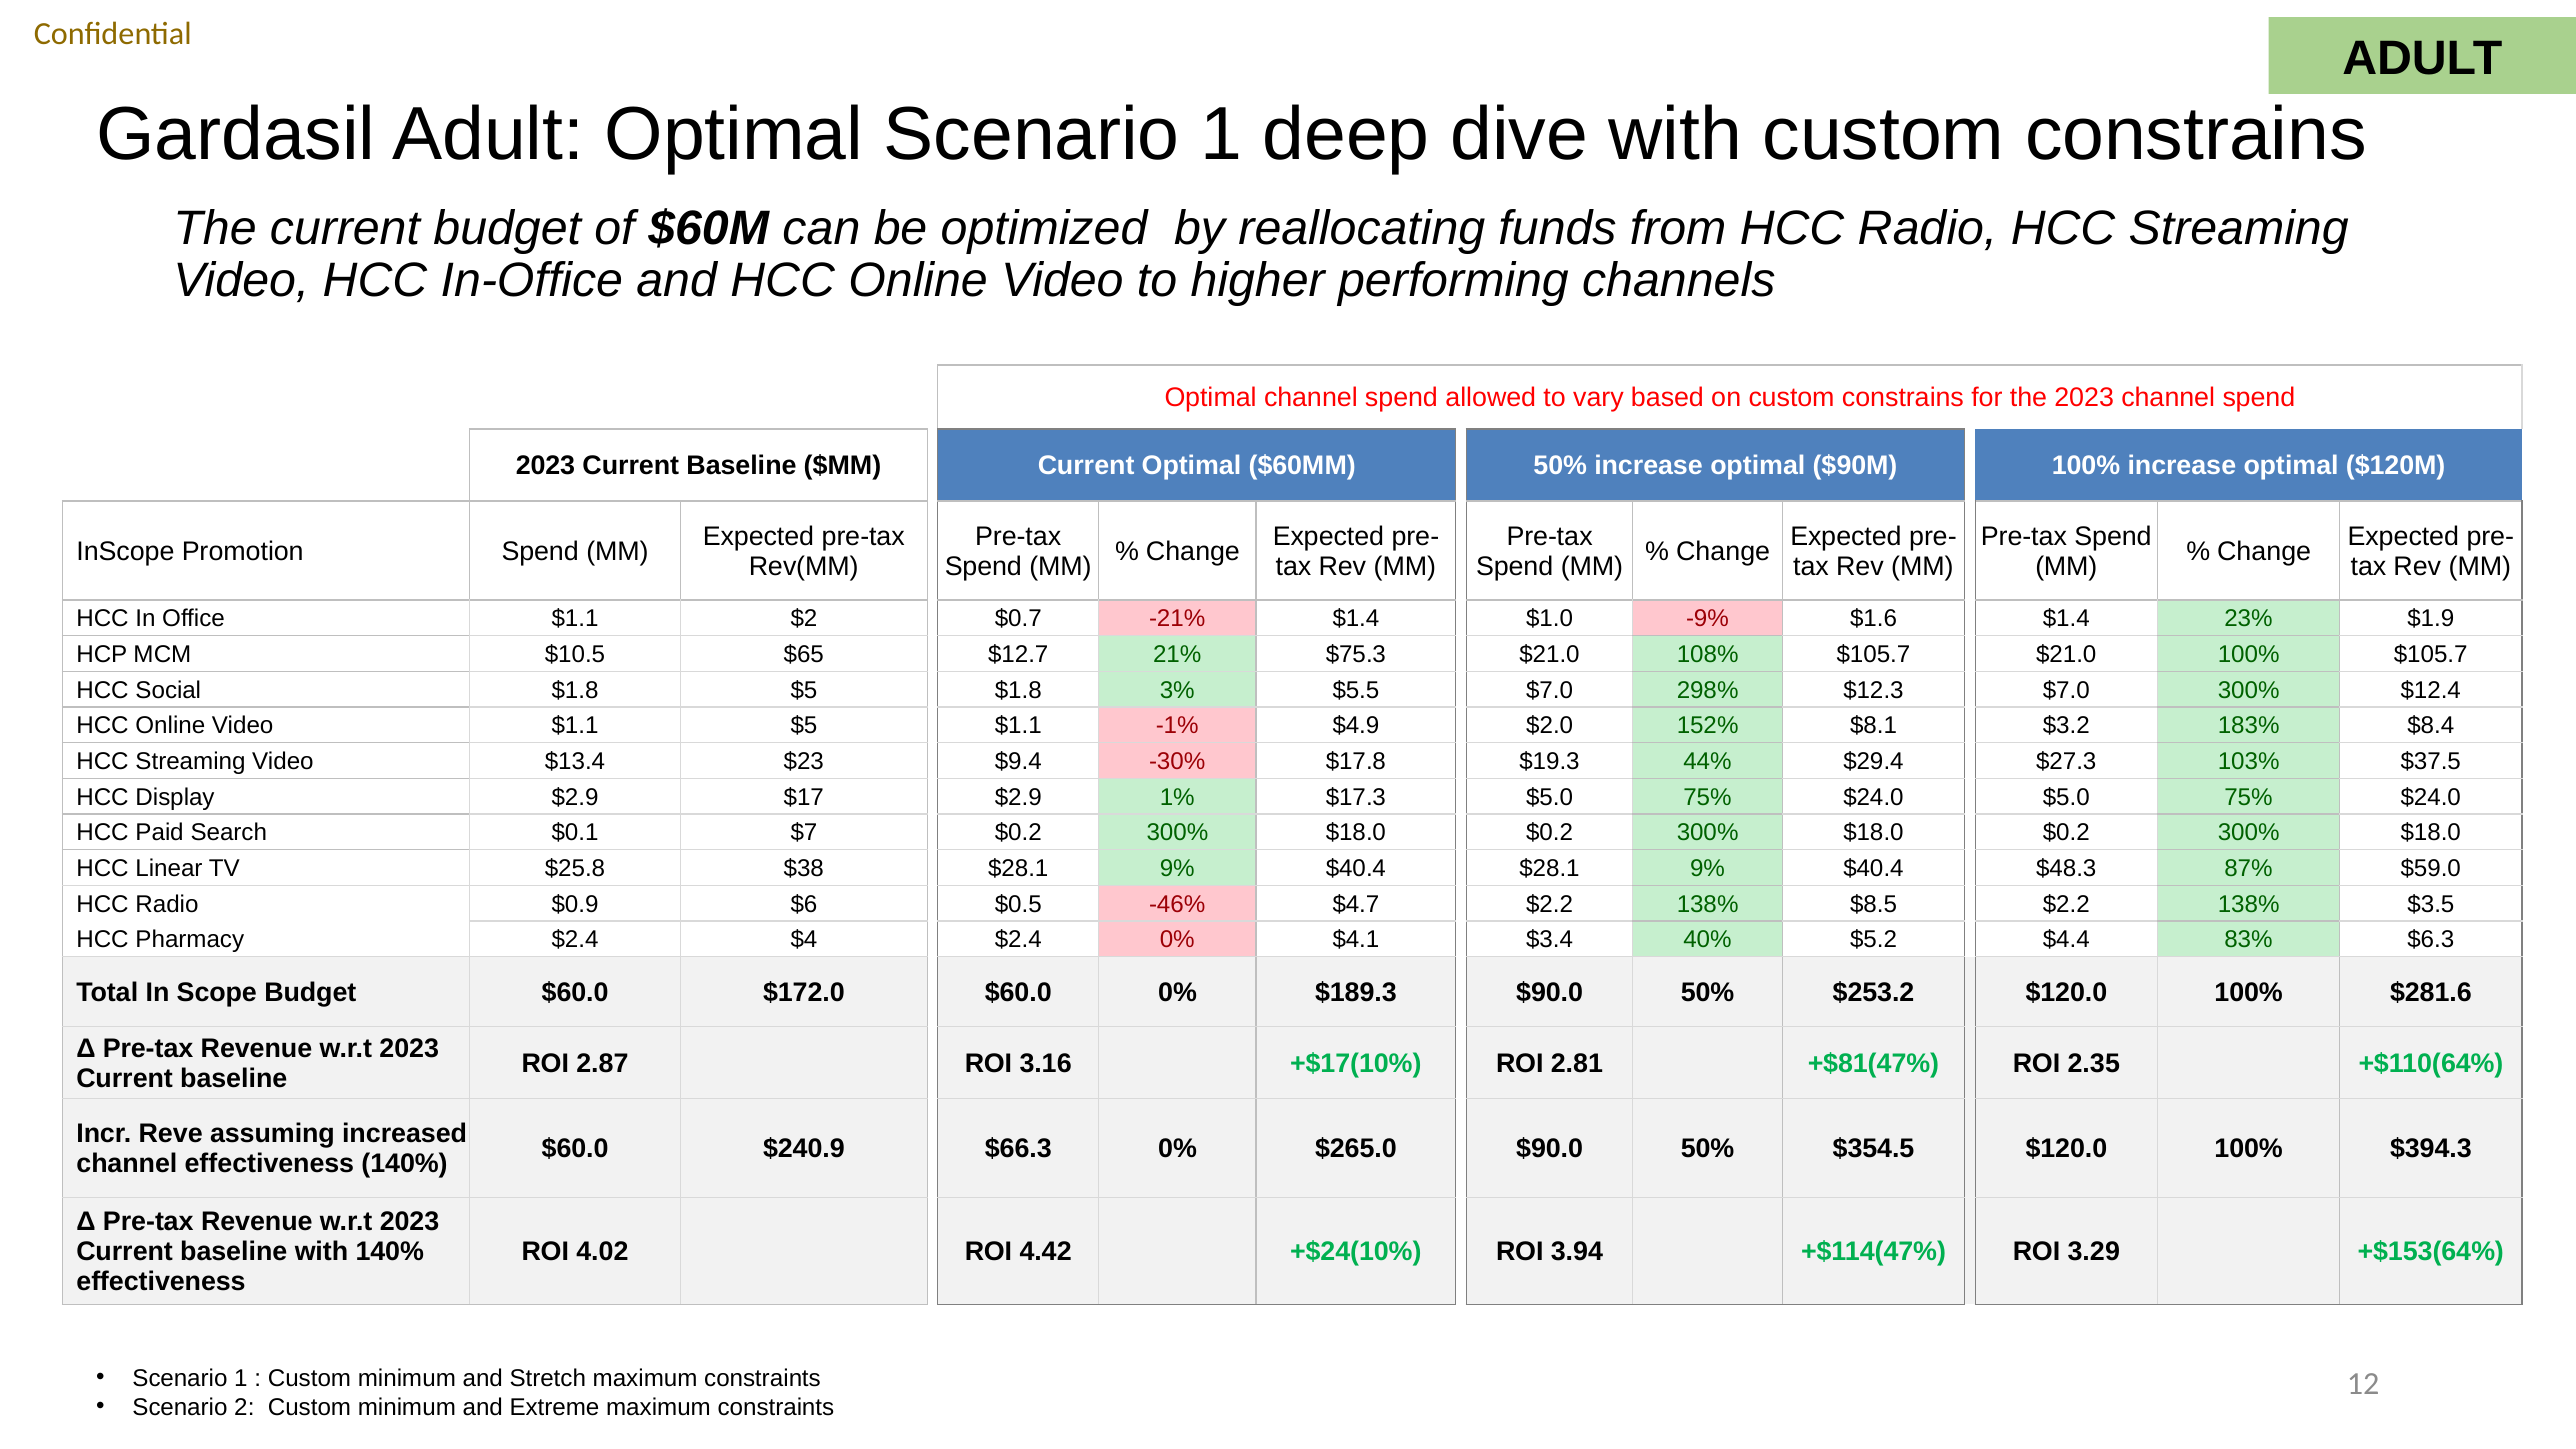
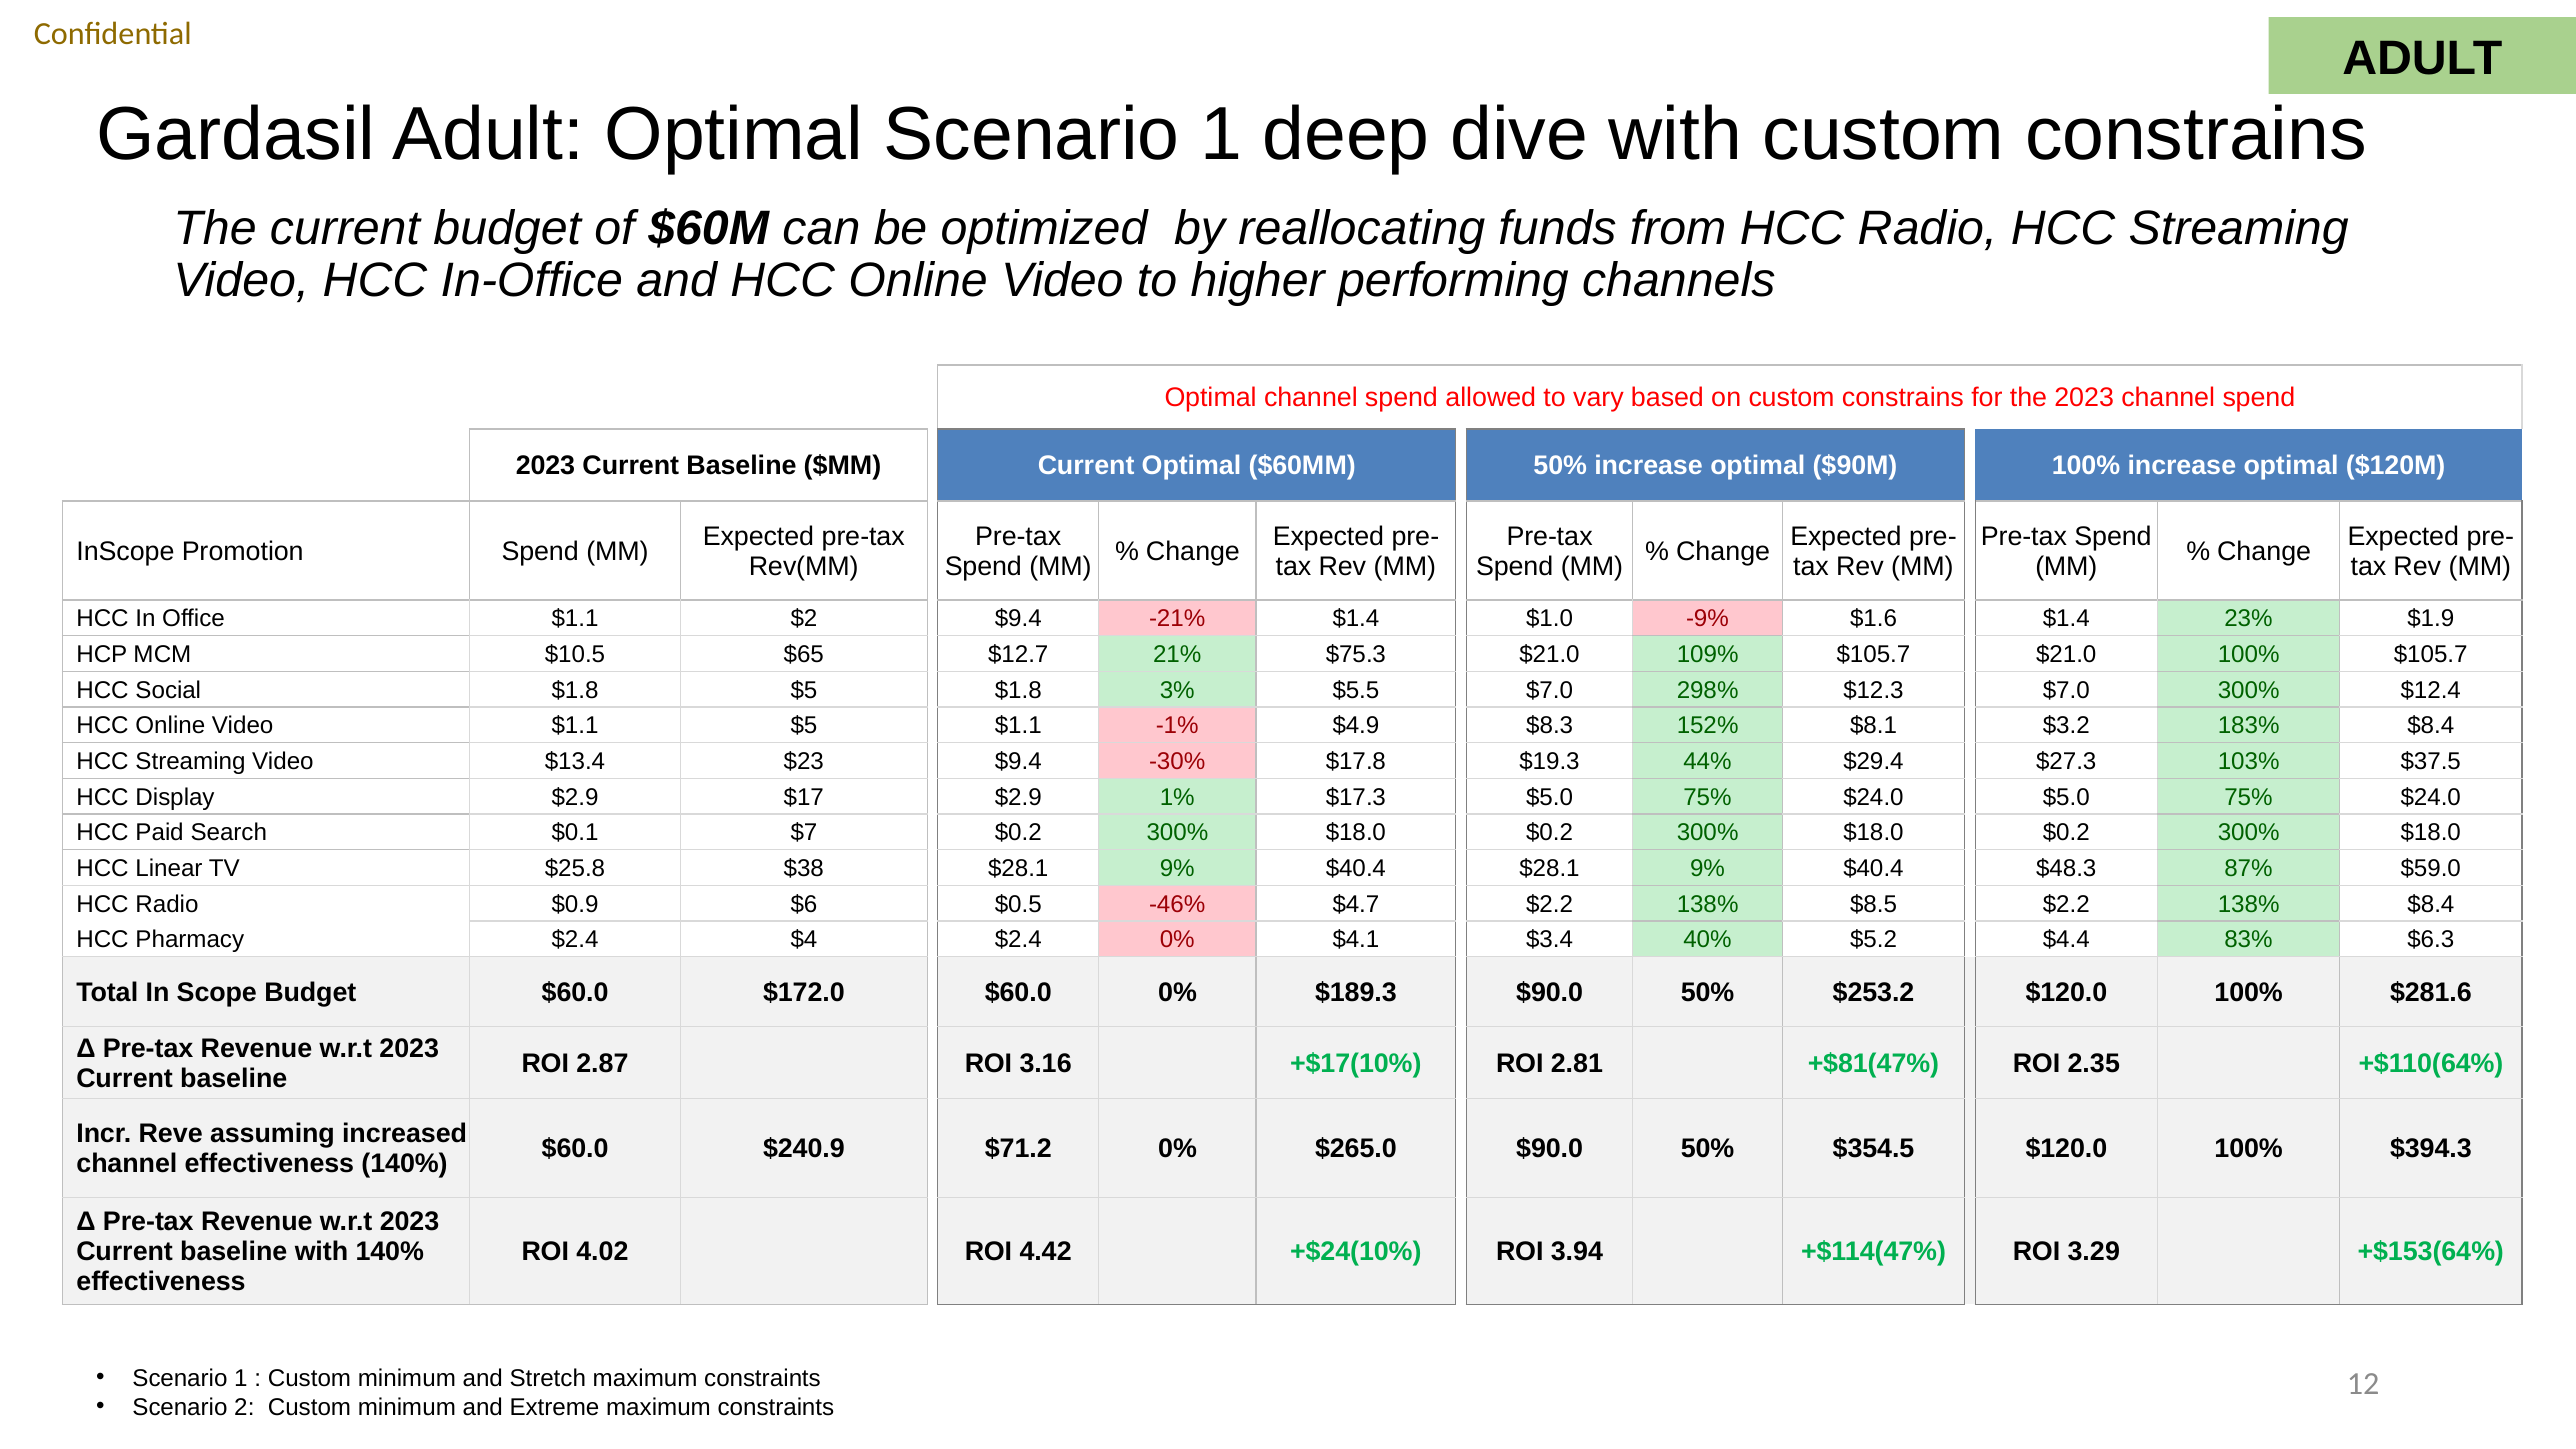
$2 $0.7: $0.7 -> $9.4 (1018, 619)
108%: 108% -> 109% (1708, 655)
$2.0: $2.0 -> $8.3 (1550, 726)
138% $3.5: $3.5 -> $8.4 (2431, 904)
$66.3: $66.3 -> $71.2 (1018, 1149)
